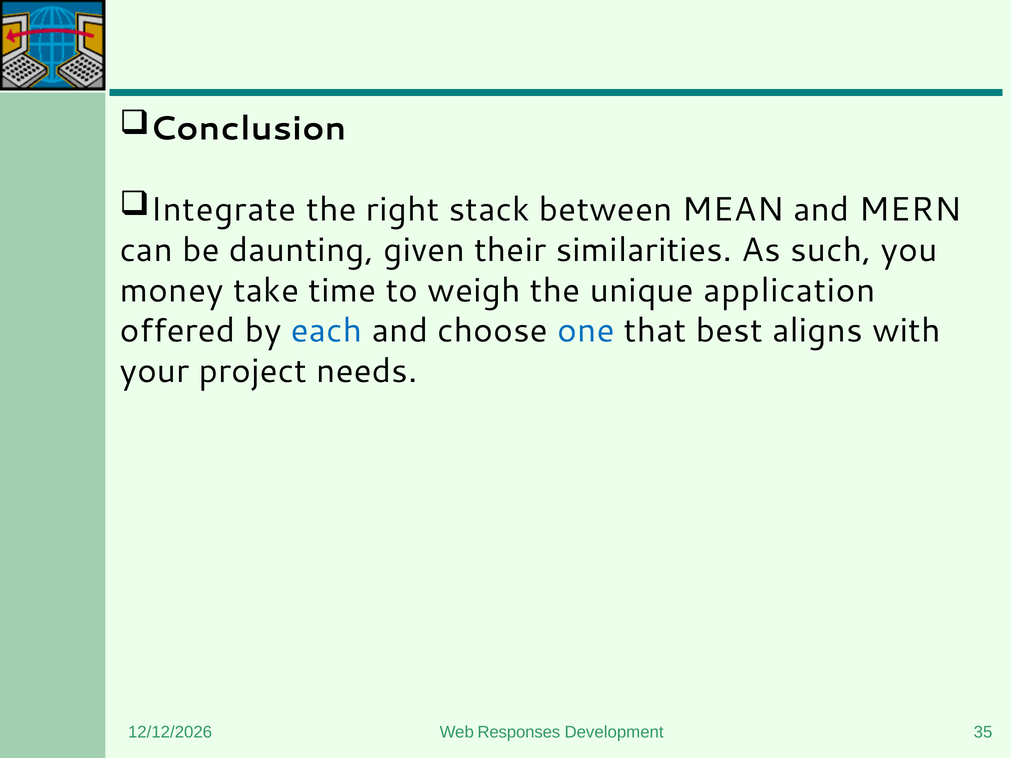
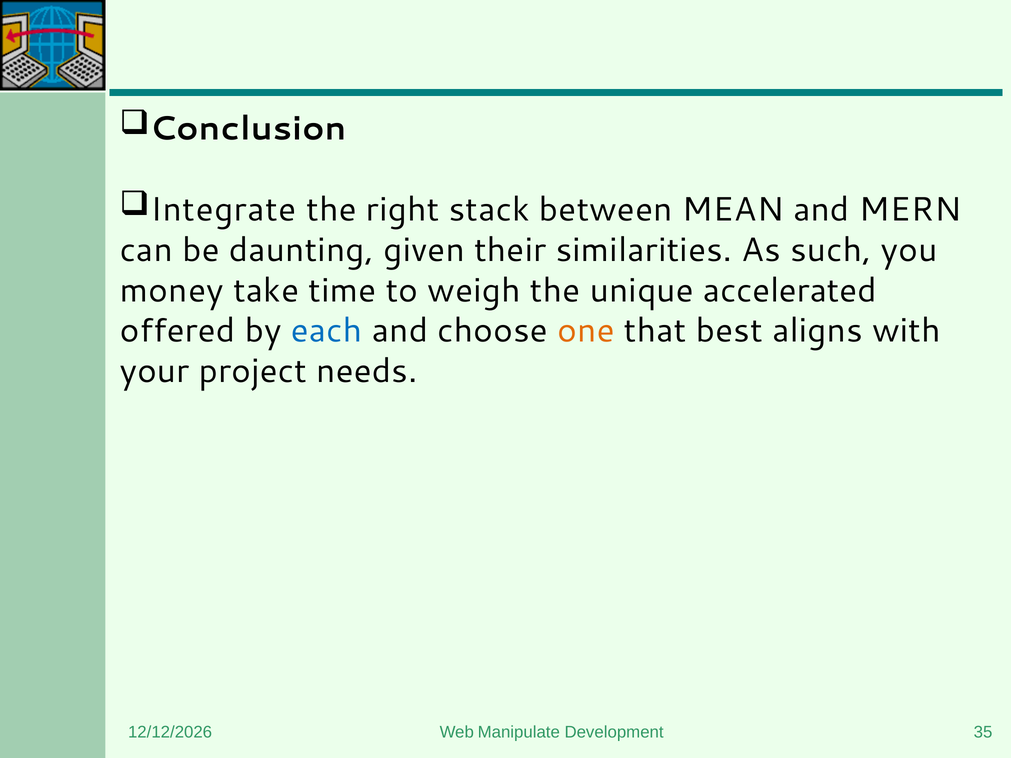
application: application -> accelerated (790, 291)
one colour: blue -> orange (586, 331)
Responses: Responses -> Manipulate (519, 732)
